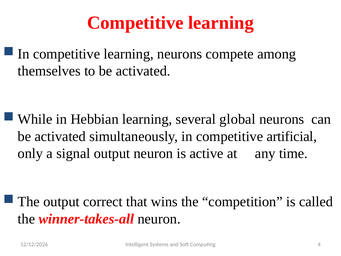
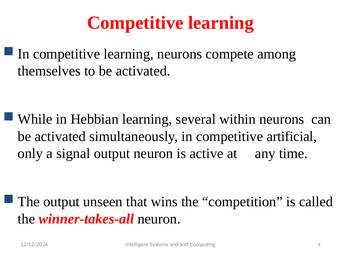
global: global -> within (238, 119)
correct: correct -> unseen (103, 202)
